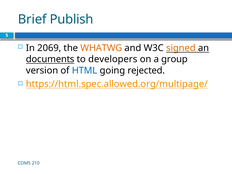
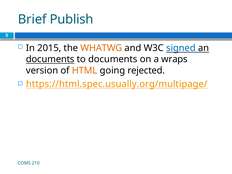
2069: 2069 -> 2015 (49, 48)
signed colour: orange -> blue (181, 48)
to developers: developers -> documents (113, 59)
group: group -> wraps (174, 59)
HTML colour: blue -> orange (85, 70)
https://html.spec.allowed.org/multipage/: https://html.spec.allowed.org/multipage/ -> https://html.spec.usually.org/multipage/ (117, 84)
